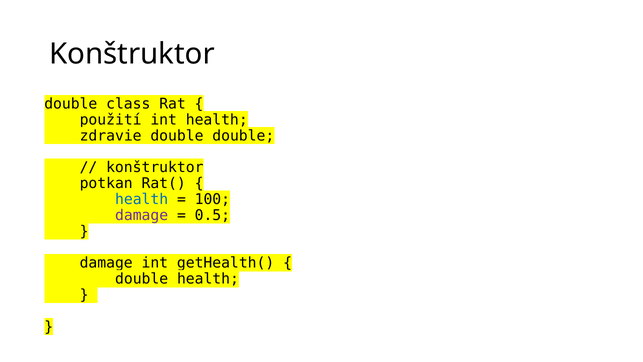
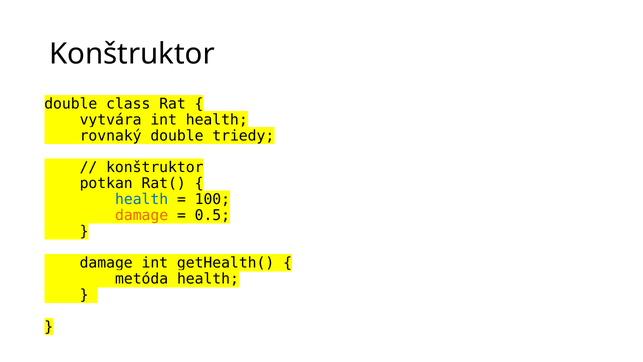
použití: použití -> vytvára (111, 120)
zdravie: zdravie -> rovnaký (111, 136)
double double: double -> triedy (243, 136)
damage colour: purple -> orange (142, 215)
double: double -> metóda (142, 279)
